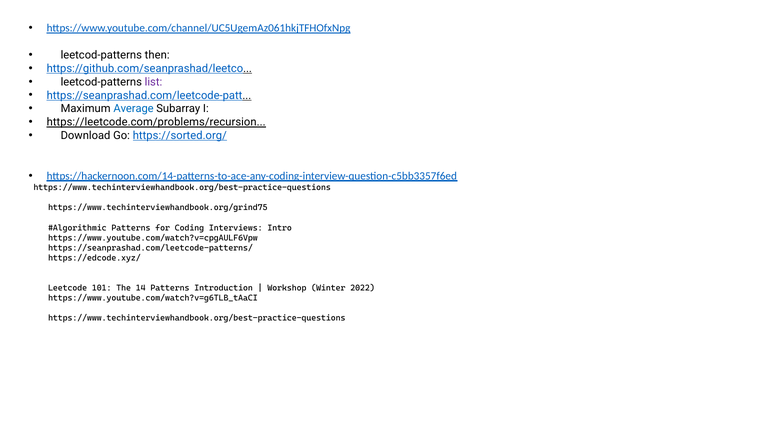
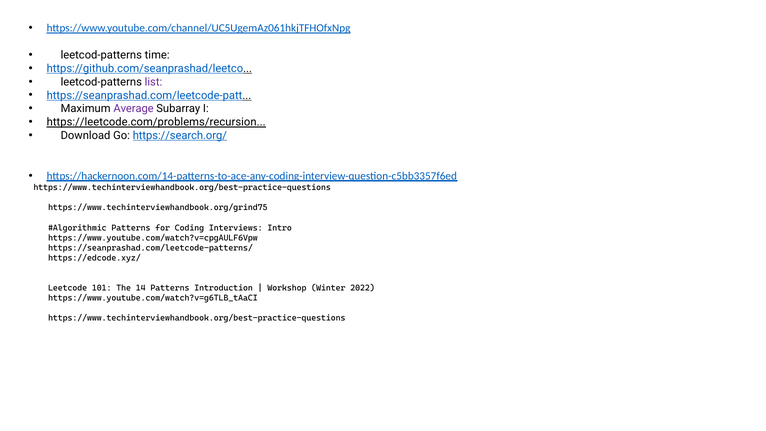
then: then -> time (157, 55)
Average colour: blue -> purple (134, 109)
https://sorted.org/: https://sorted.org/ -> https://search.org/ (180, 136)
